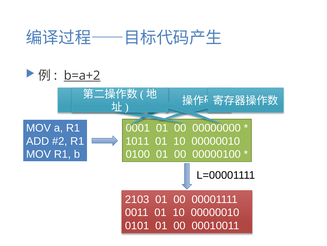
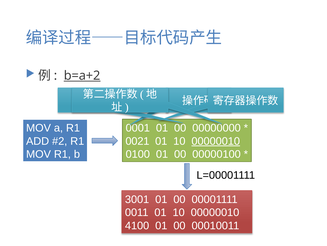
1011: 1011 -> 0021 (137, 141)
00000010 underline: none -> present (216, 141)
2103: 2103 -> 3001 (137, 199)
0101: 0101 -> 4100 (137, 225)
